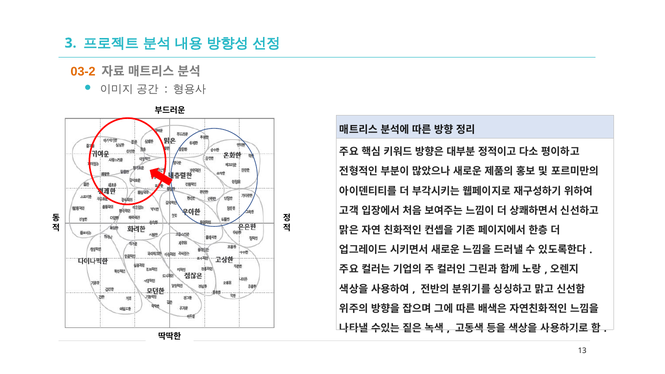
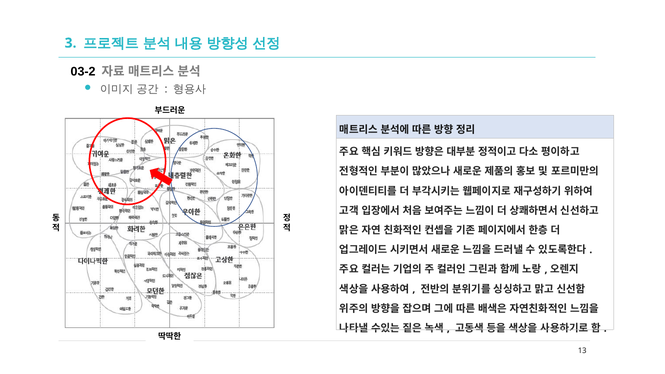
03-2 colour: orange -> black (83, 72)
